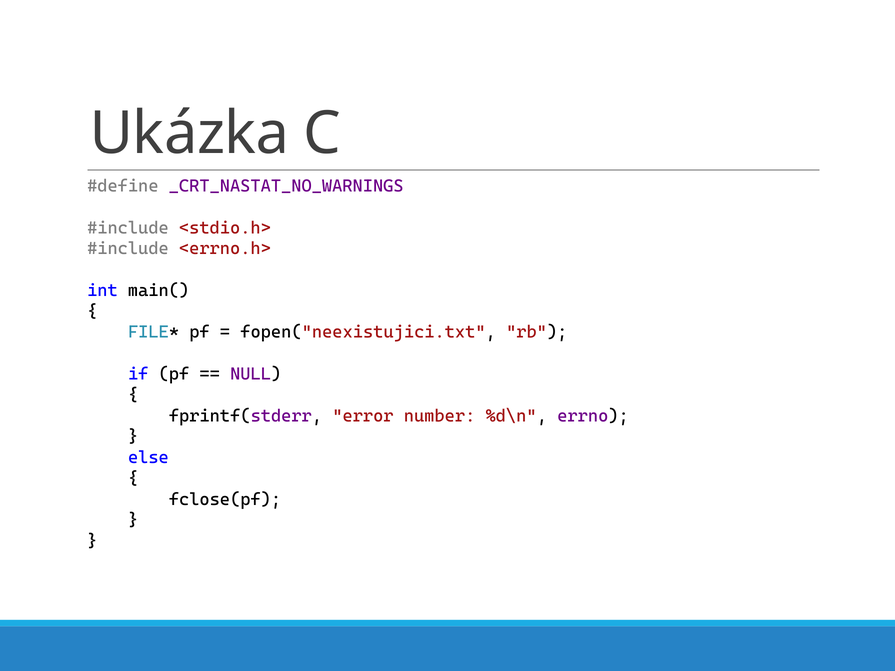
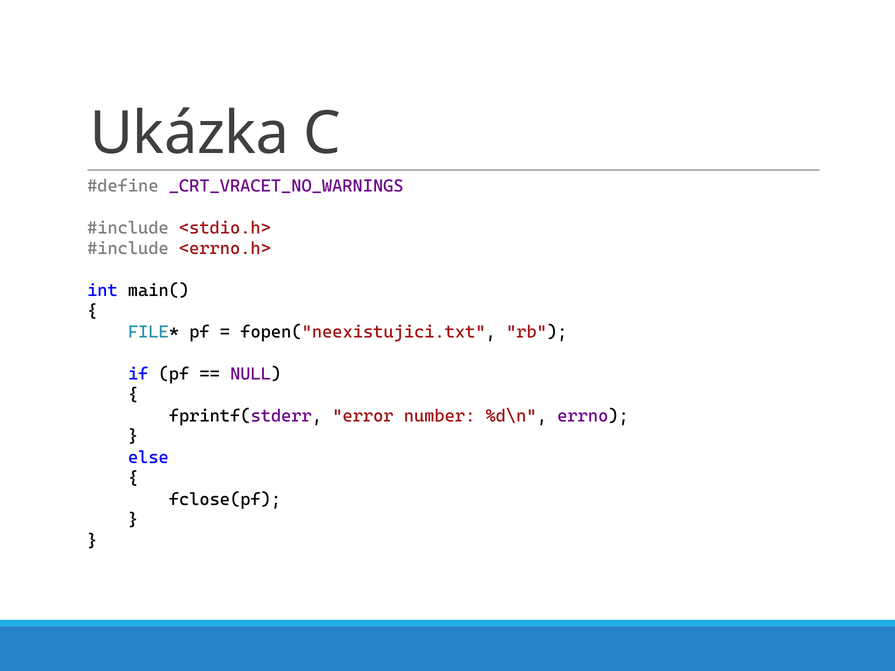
_CRT_NASTAT_NO_WARNINGS: _CRT_NASTAT_NO_WARNINGS -> _CRT_VRACET_NO_WARNINGS (286, 186)
